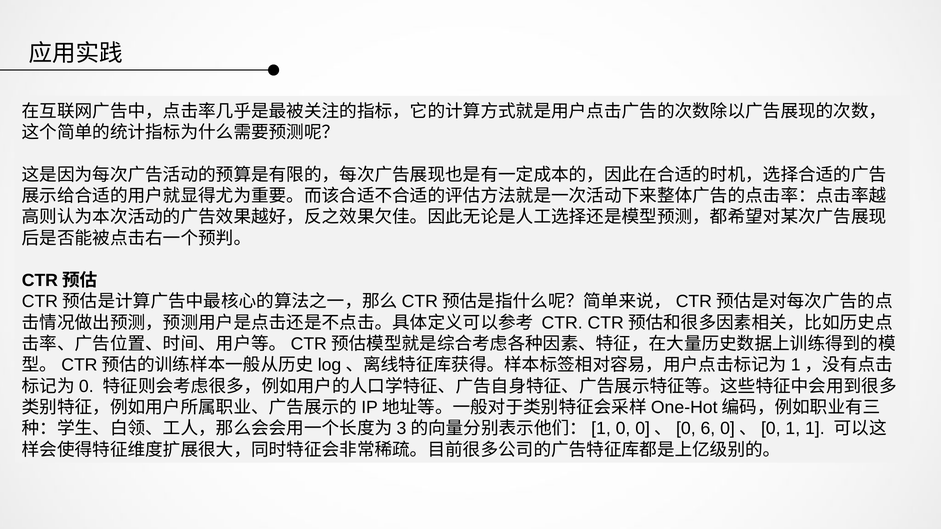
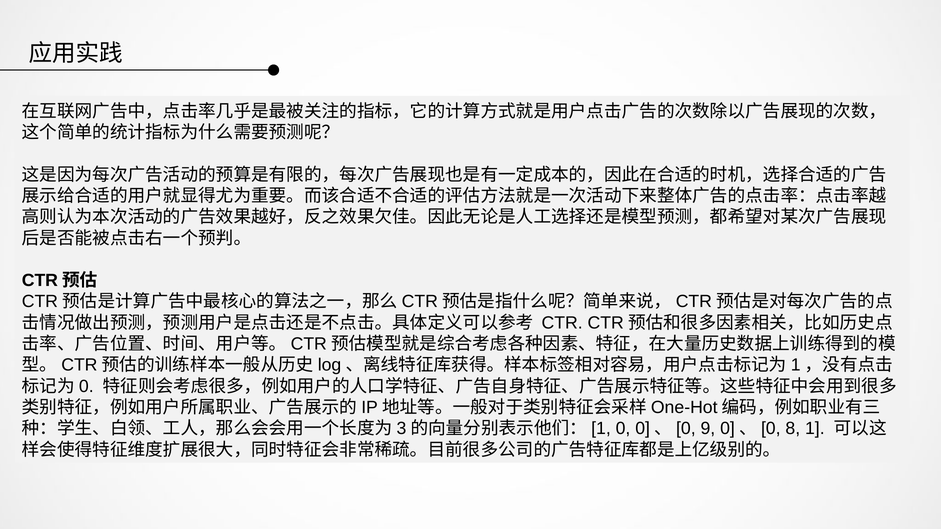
6: 6 -> 9 (708, 429)
0]、[0 1: 1 -> 8 (793, 429)
